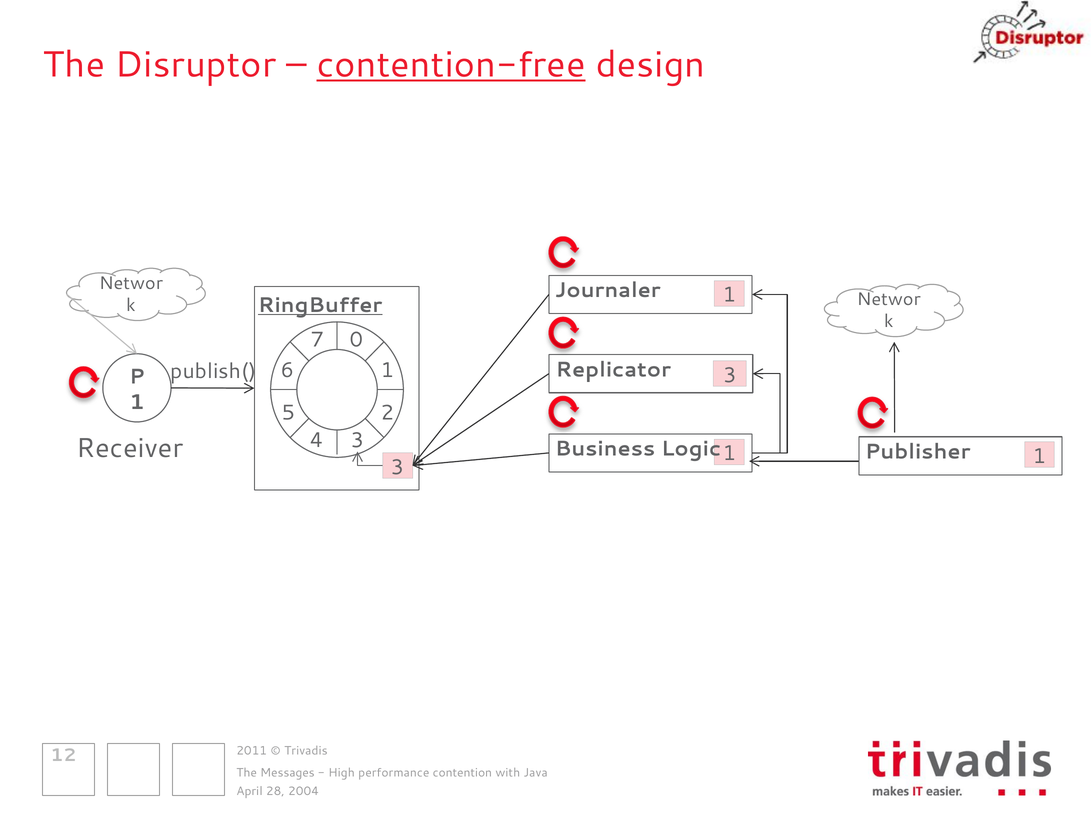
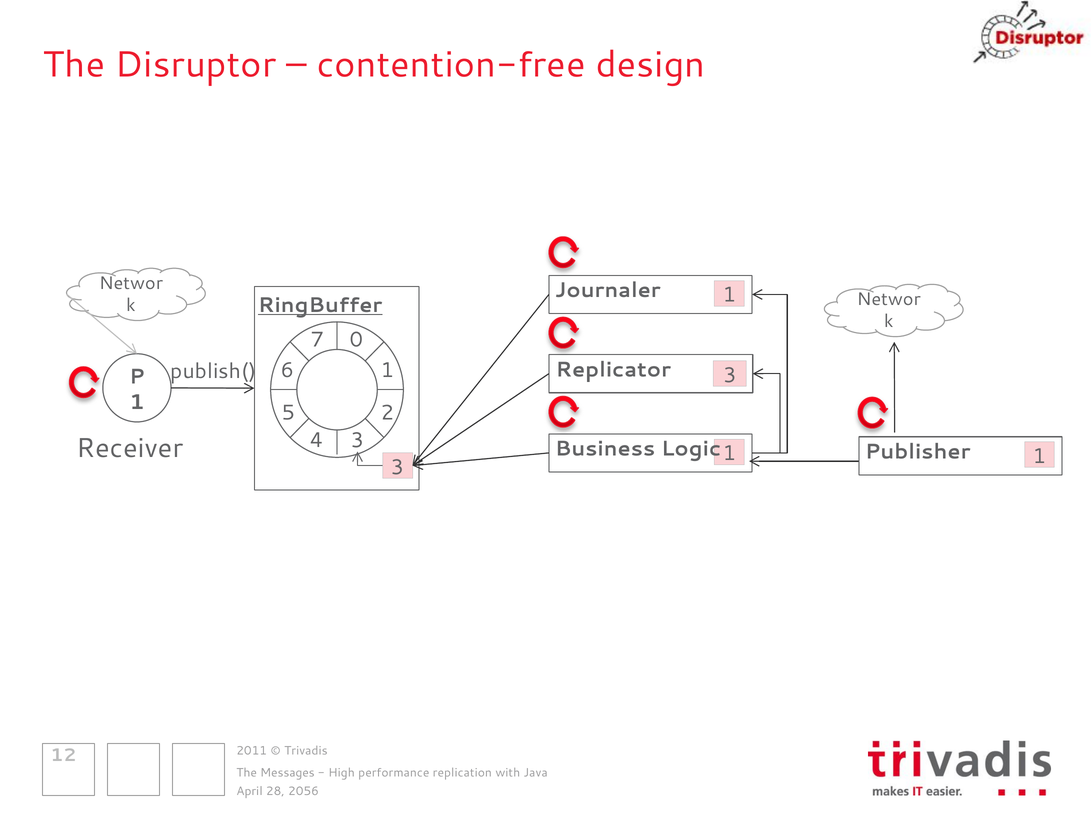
contention-free underline: present -> none (451, 65)
contention: contention -> replication (462, 773)
2004: 2004 -> 2056 (304, 792)
